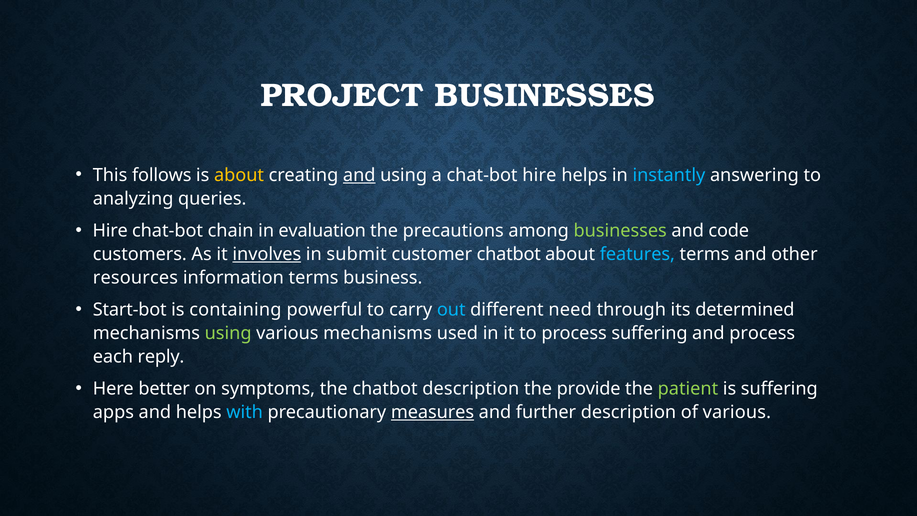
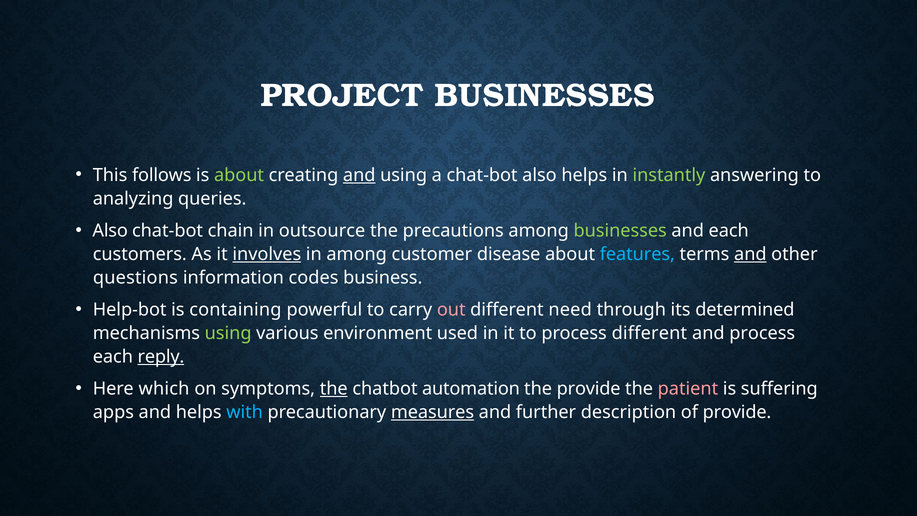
about colour: yellow -> light green (239, 175)
chat-bot hire: hire -> also (539, 175)
instantly colour: light blue -> light green (669, 175)
Hire: Hire -> Also (110, 231)
evaluation: evaluation -> outsource (322, 231)
and code: code -> each (729, 231)
in submit: submit -> among (357, 254)
customer chatbot: chatbot -> disease (509, 254)
and underline: none -> present (750, 254)
resources: resources -> questions (135, 278)
information terms: terms -> codes (314, 278)
Start-bot: Start-bot -> Help-bot (130, 310)
out colour: light blue -> pink (451, 310)
various mechanisms: mechanisms -> environment (378, 333)
process suffering: suffering -> different (649, 333)
reply underline: none -> present (161, 357)
better: better -> which (164, 389)
the underline: none -> present (334, 389)
chatbot description: description -> automation (471, 389)
patient colour: light green -> pink (688, 389)
of various: various -> provide (737, 412)
